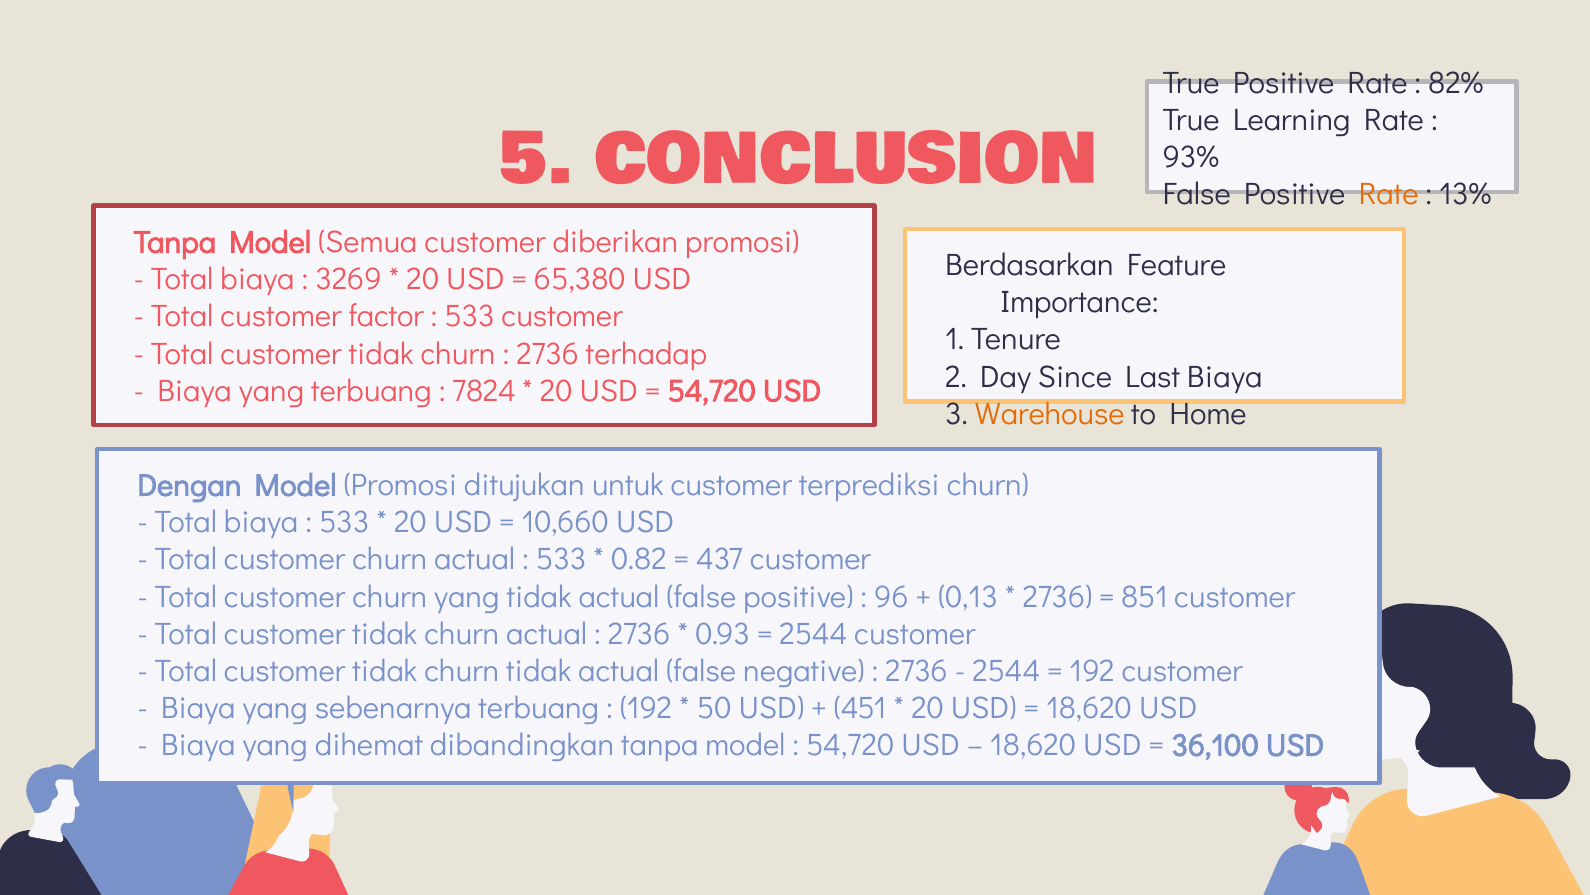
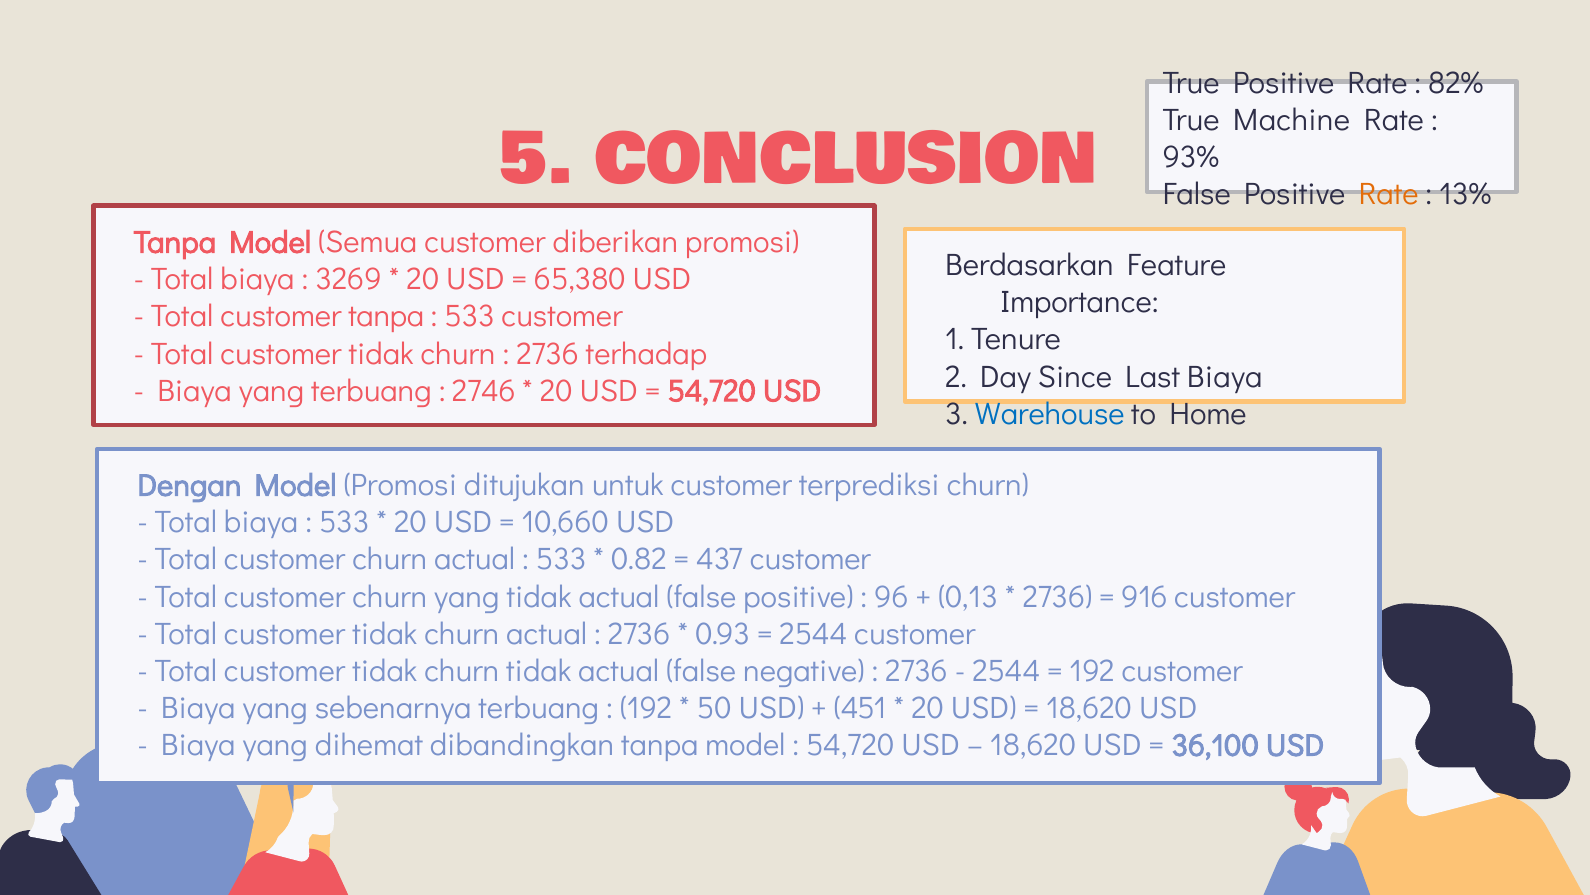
Learning: Learning -> Machine (1292, 120)
customer factor: factor -> tanpa (386, 316)
7824: 7824 -> 2746 (484, 391)
Warehouse colour: orange -> blue (1050, 414)
851: 851 -> 916 (1144, 596)
